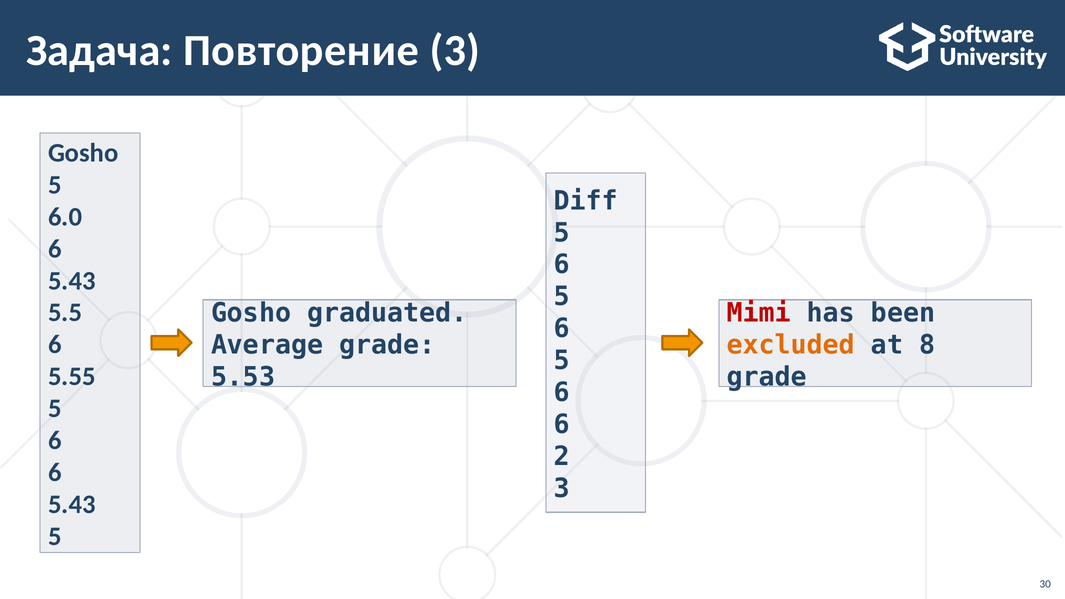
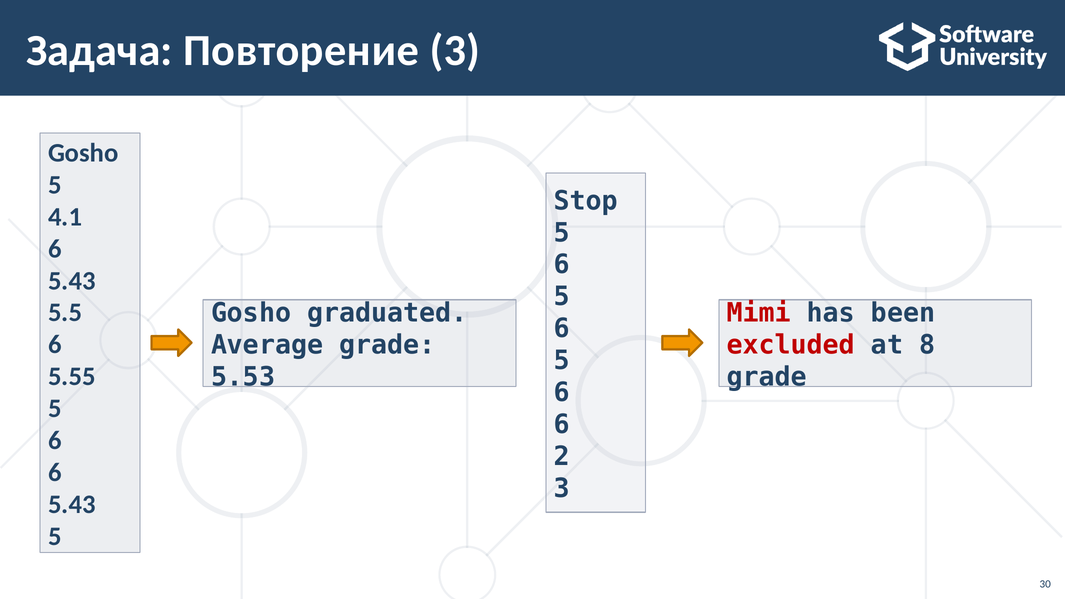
Diff: Diff -> Stop (586, 201)
6.0: 6.0 -> 4.1 (65, 217)
excluded colour: orange -> red (791, 345)
